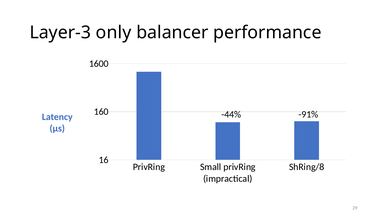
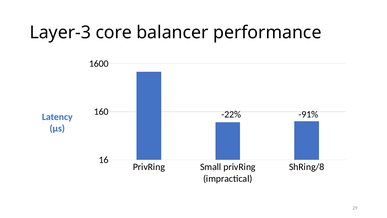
only: only -> core (114, 33)
-44%: -44% -> -22% (231, 114)
